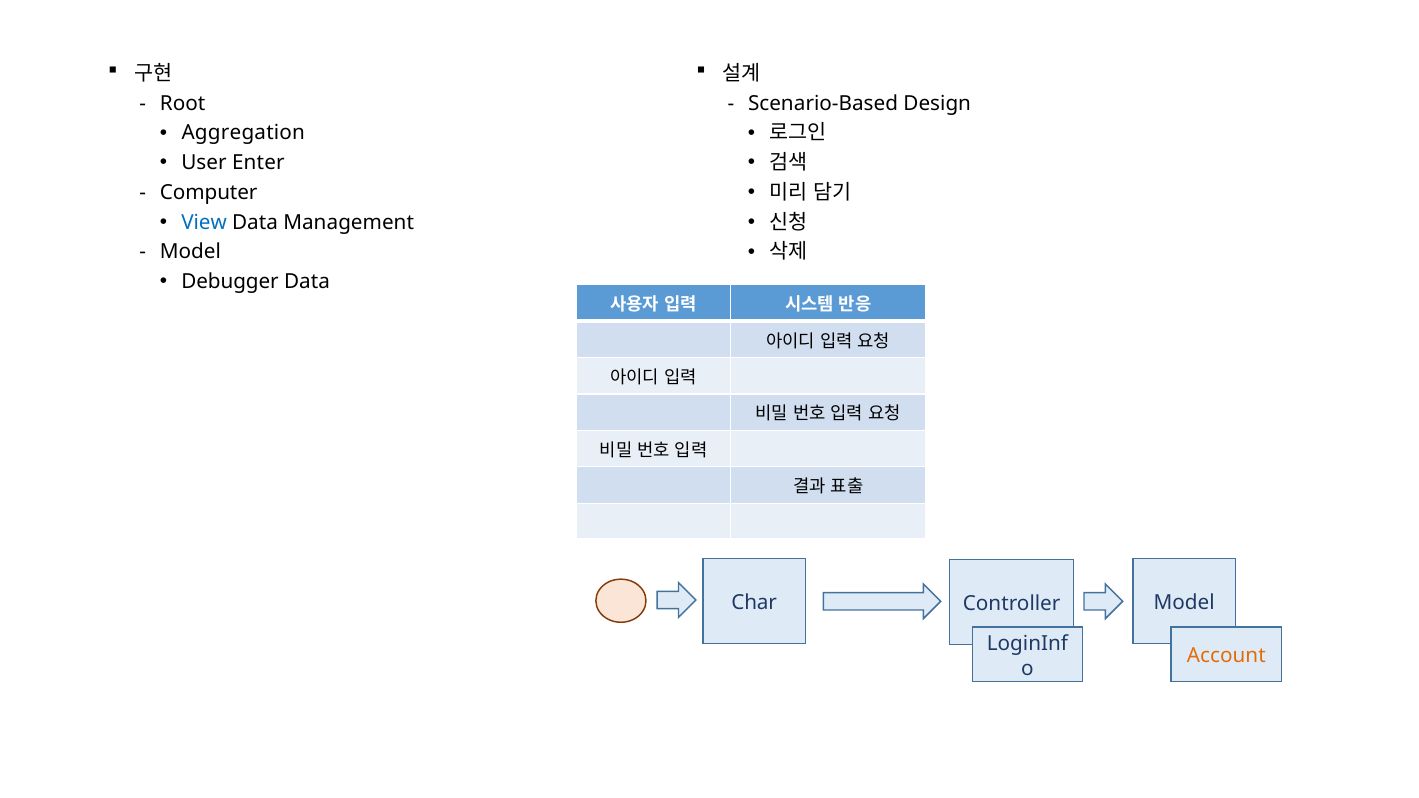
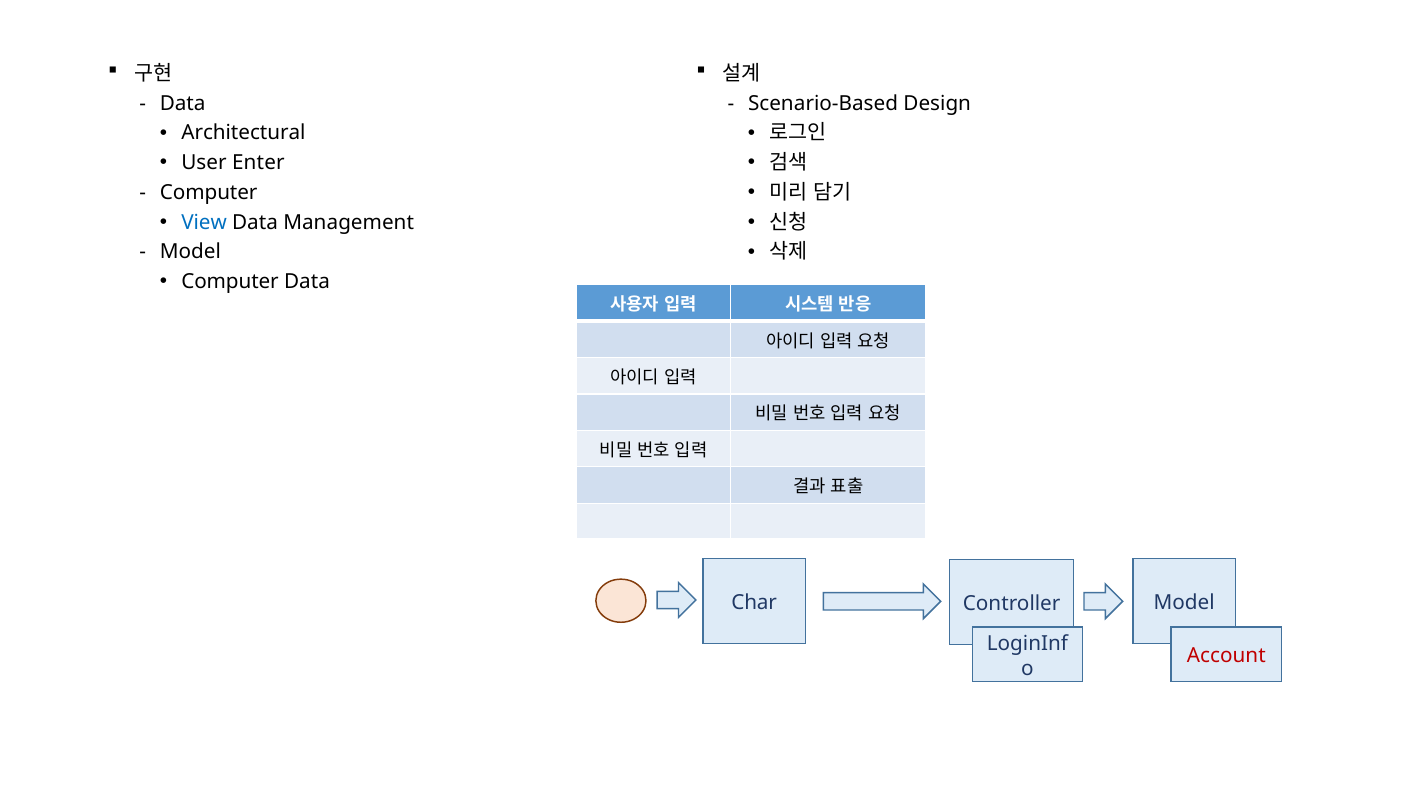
Root: Root -> Data (183, 103)
Aggregation: Aggregation -> Architectural (243, 133)
Debugger: Debugger -> Computer (230, 282)
Account colour: orange -> red (1226, 656)
